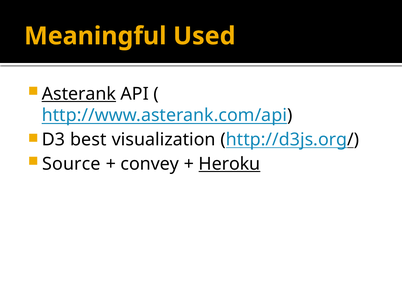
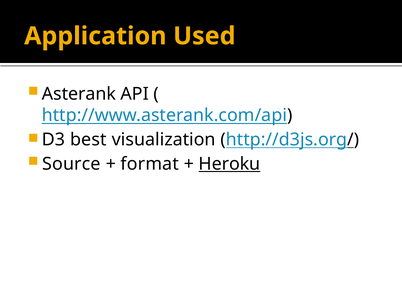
Meaningful: Meaningful -> Application (95, 36)
Asterank underline: present -> none (79, 94)
convey: convey -> format (150, 164)
